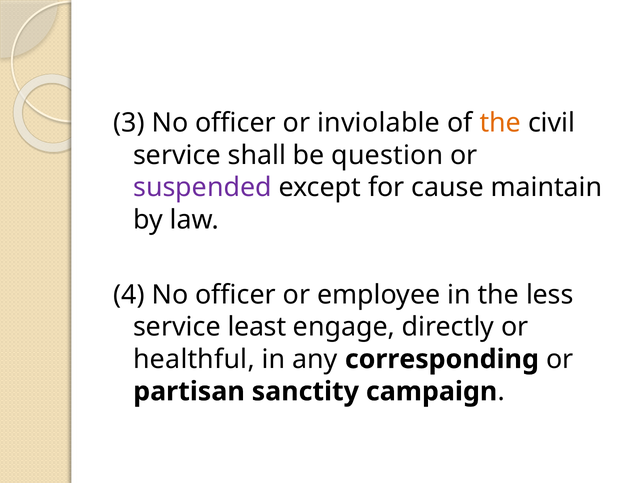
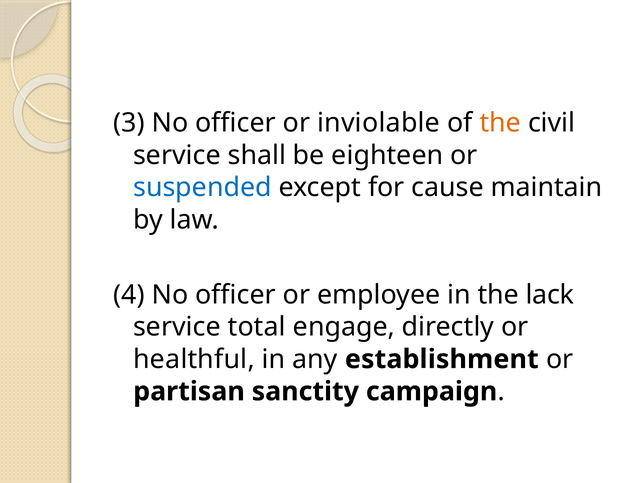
question: question -> eighteen (387, 155)
suspended colour: purple -> blue (202, 188)
less: less -> lack (550, 295)
least: least -> total (257, 327)
corresponding: corresponding -> establishment (442, 359)
